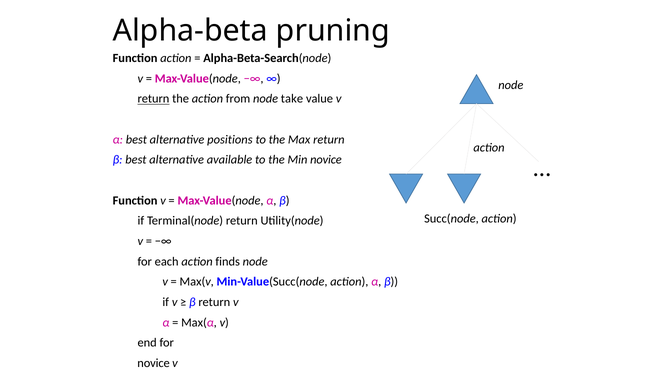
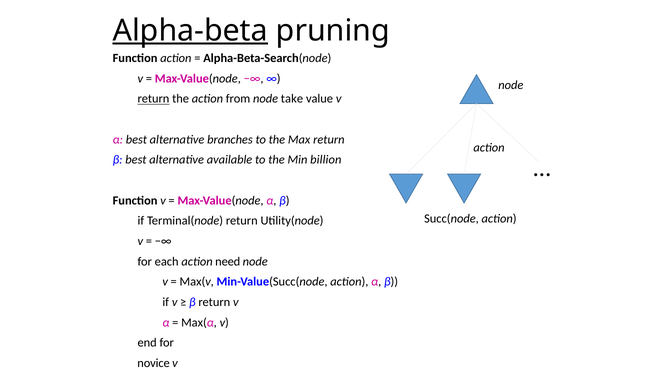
Alpha-beta underline: none -> present (190, 30)
positions: positions -> branches (230, 139)
Min novice: novice -> billion (326, 160)
finds: finds -> need (228, 261)
